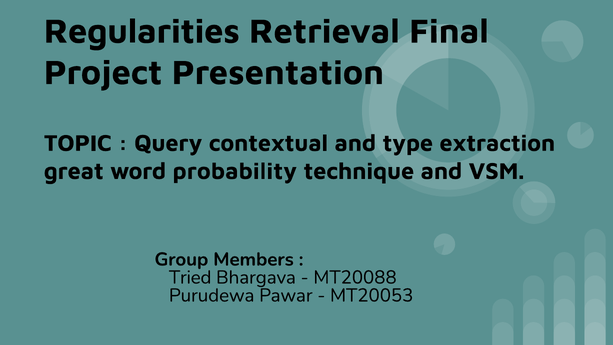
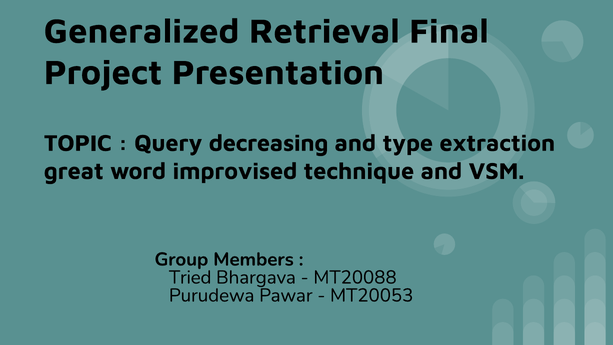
Regularities: Regularities -> Generalized (142, 31)
contextual: contextual -> decreasing (269, 143)
probability: probability -> improvised (235, 171)
